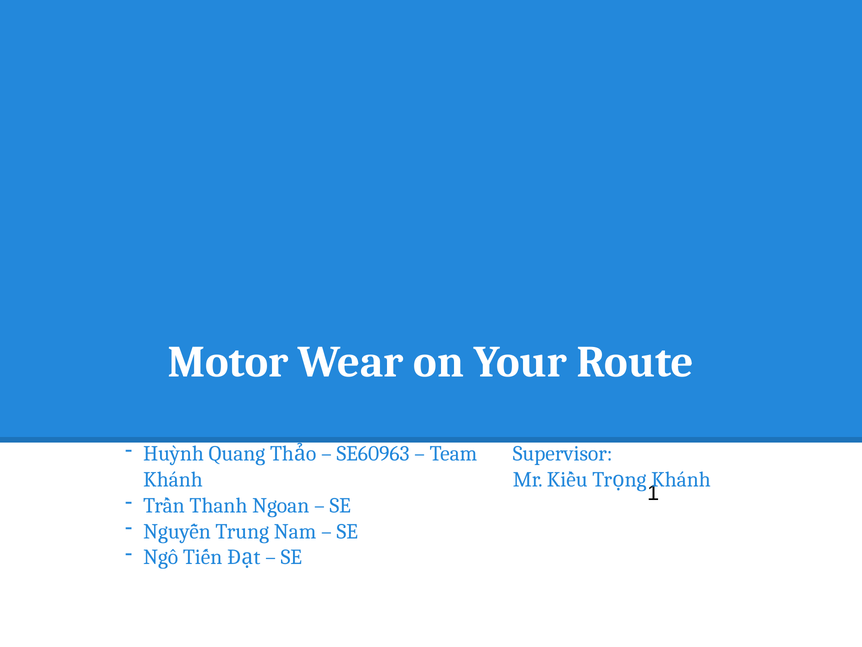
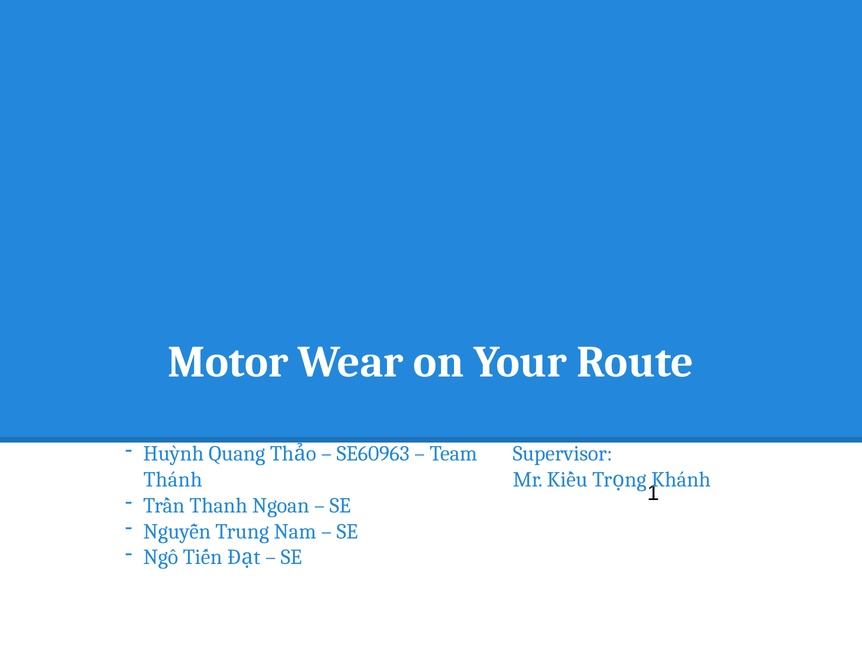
Khánh: Khánh -> Thánh (173, 479)
